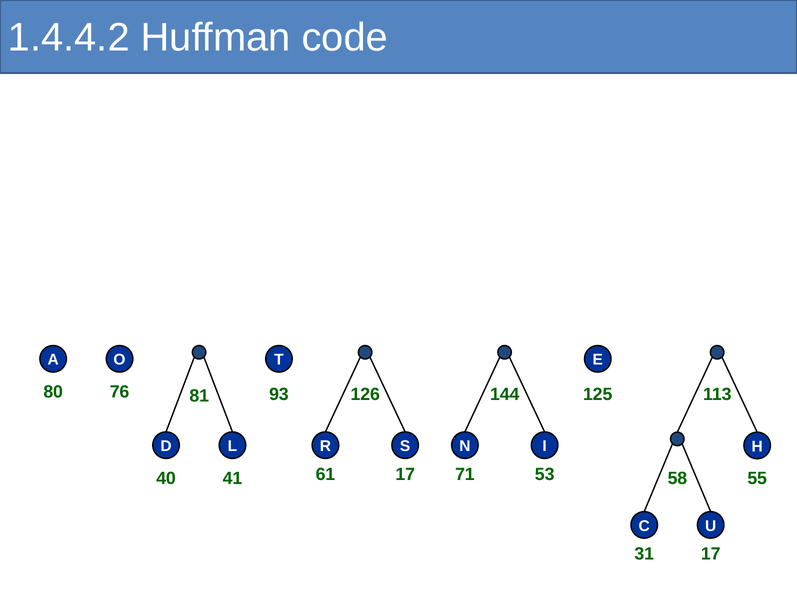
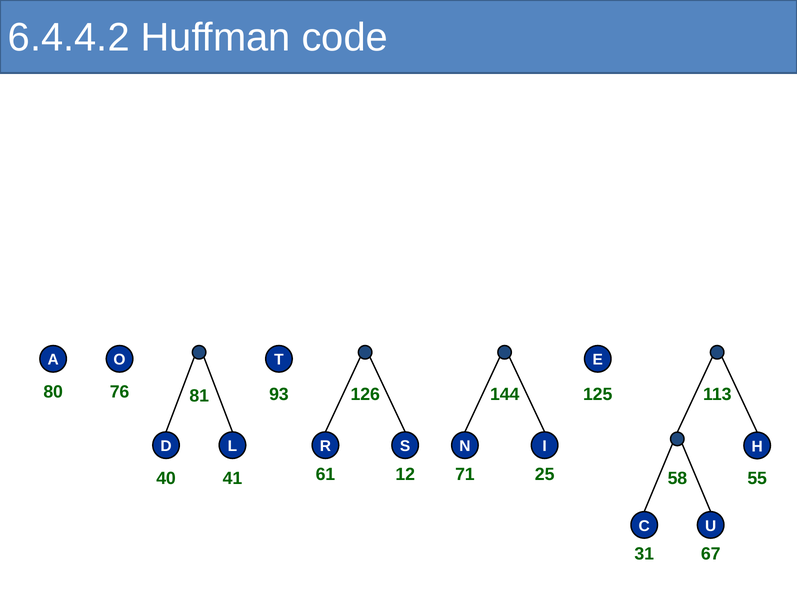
1.4.4.2: 1.4.4.2 -> 6.4.4.2 (69, 38)
61 17: 17 -> 12 (405, 474)
53: 53 -> 25 (545, 474)
31 17: 17 -> 67 (711, 554)
